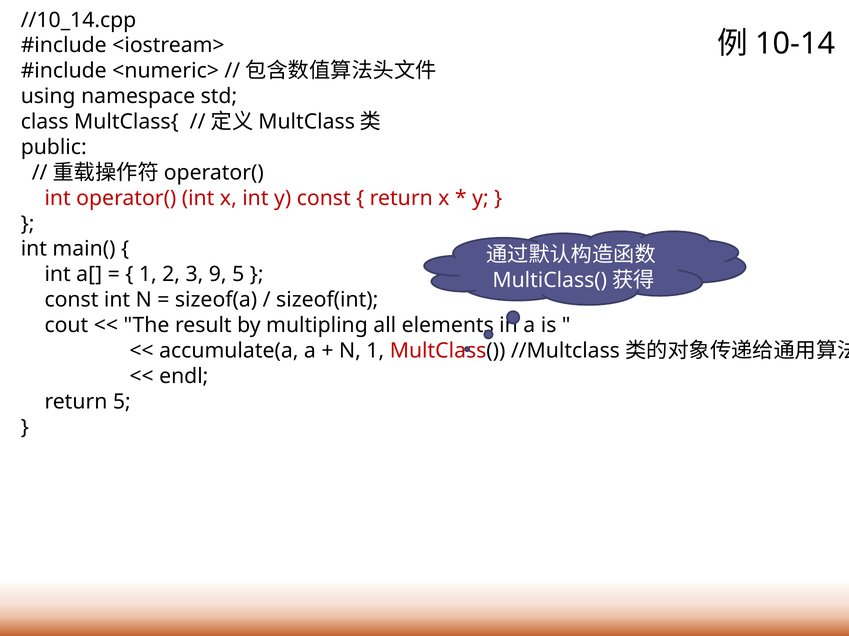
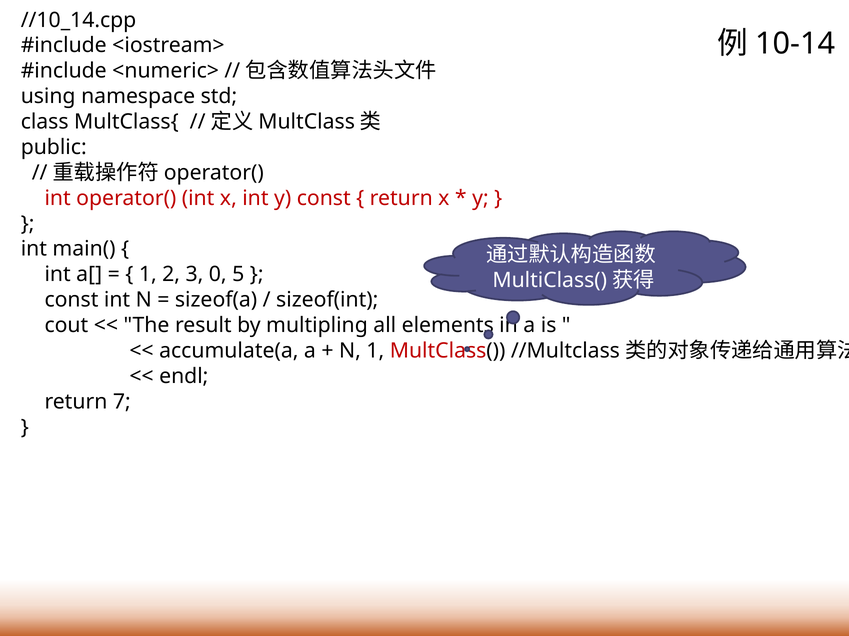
9: 9 -> 0 (218, 275)
return 5: 5 -> 7 (122, 402)
